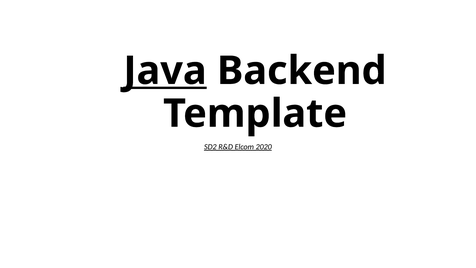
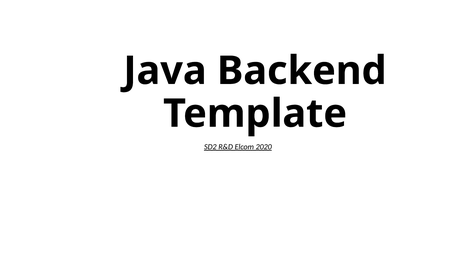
Java underline: present -> none (165, 71)
